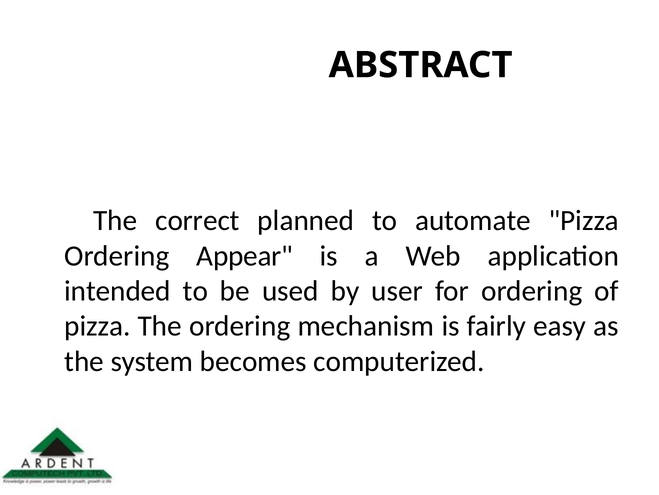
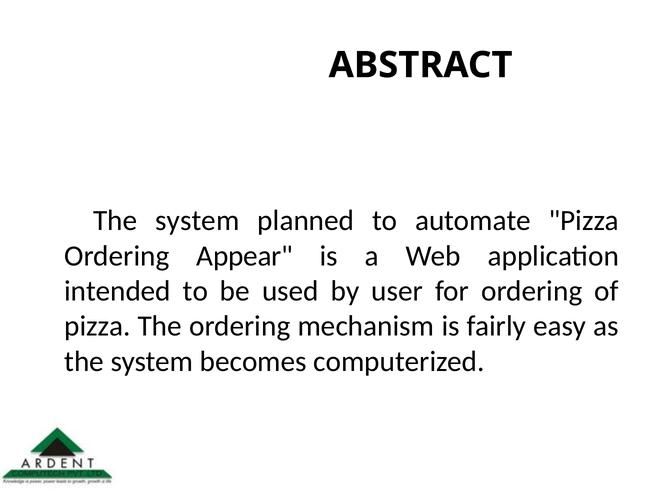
correct: correct -> system (197, 220)
